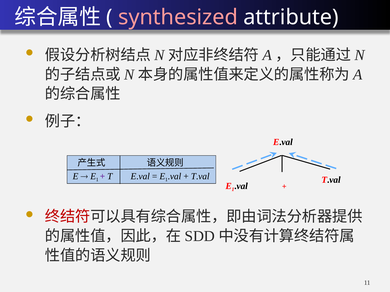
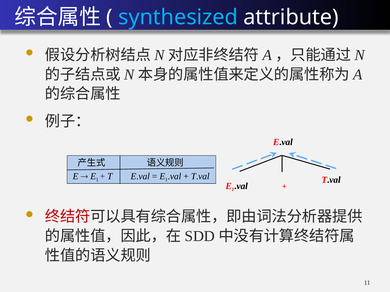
synthesized colour: pink -> light blue (178, 17)
